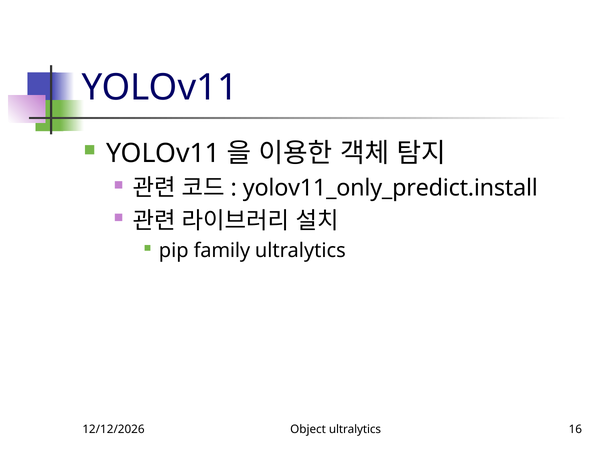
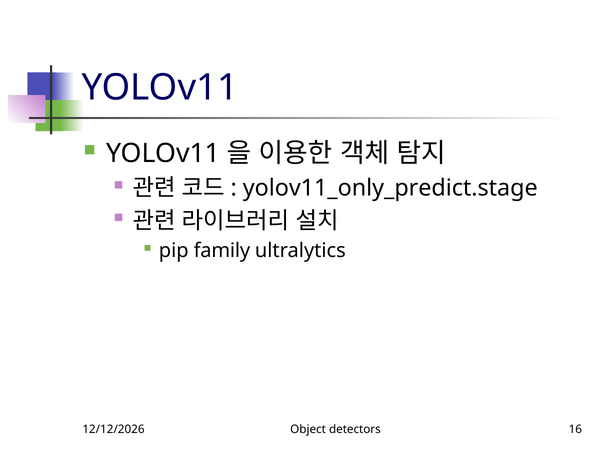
yolov11_only_predict.install: yolov11_only_predict.install -> yolov11_only_predict.stage (390, 188)
Object ultralytics: ultralytics -> detectors (355, 429)
